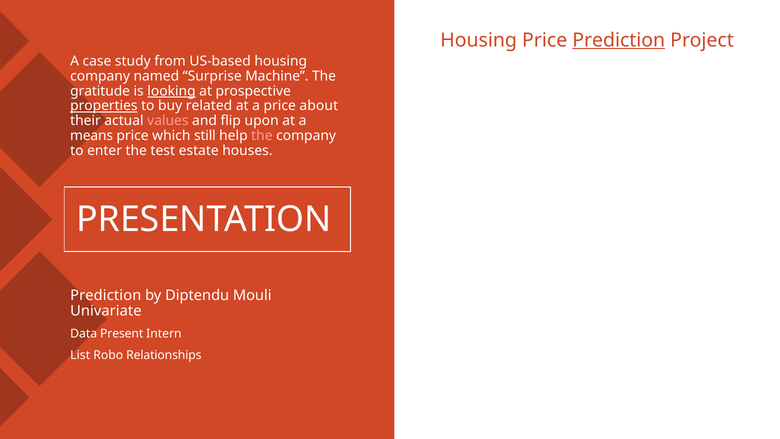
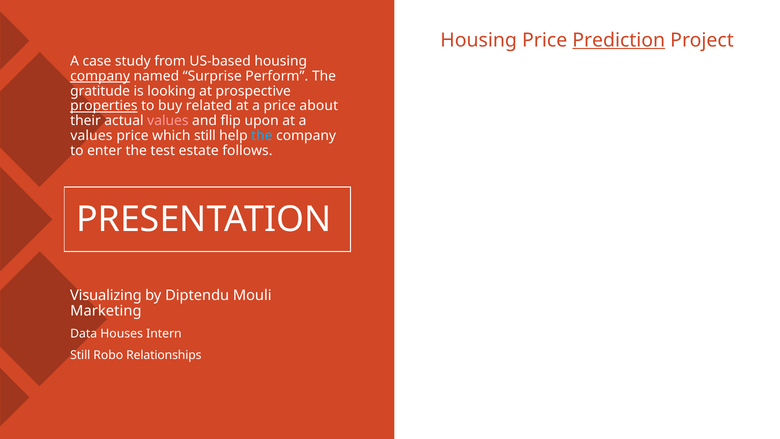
company underline: none -> present (100, 76)
Machine: Machine -> Perform (277, 76)
looking underline: present -> none (171, 91)
means: means -> values (91, 136)
the colour: pink -> light blue (262, 136)
houses: houses -> follows (247, 151)
Prediction: Prediction -> Visualizing (106, 295)
Univariate: Univariate -> Marketing (106, 311)
Present: Present -> Houses (122, 333)
List: List -> Still (80, 355)
